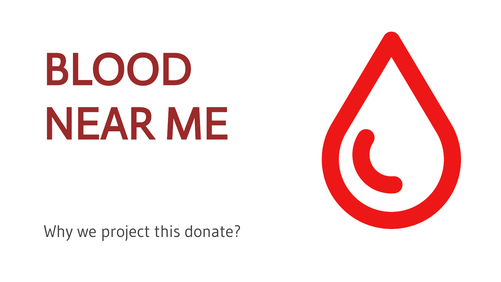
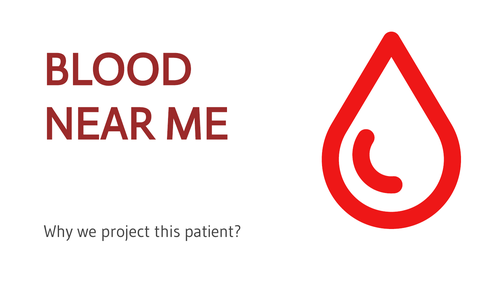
donate: donate -> patient (213, 231)
